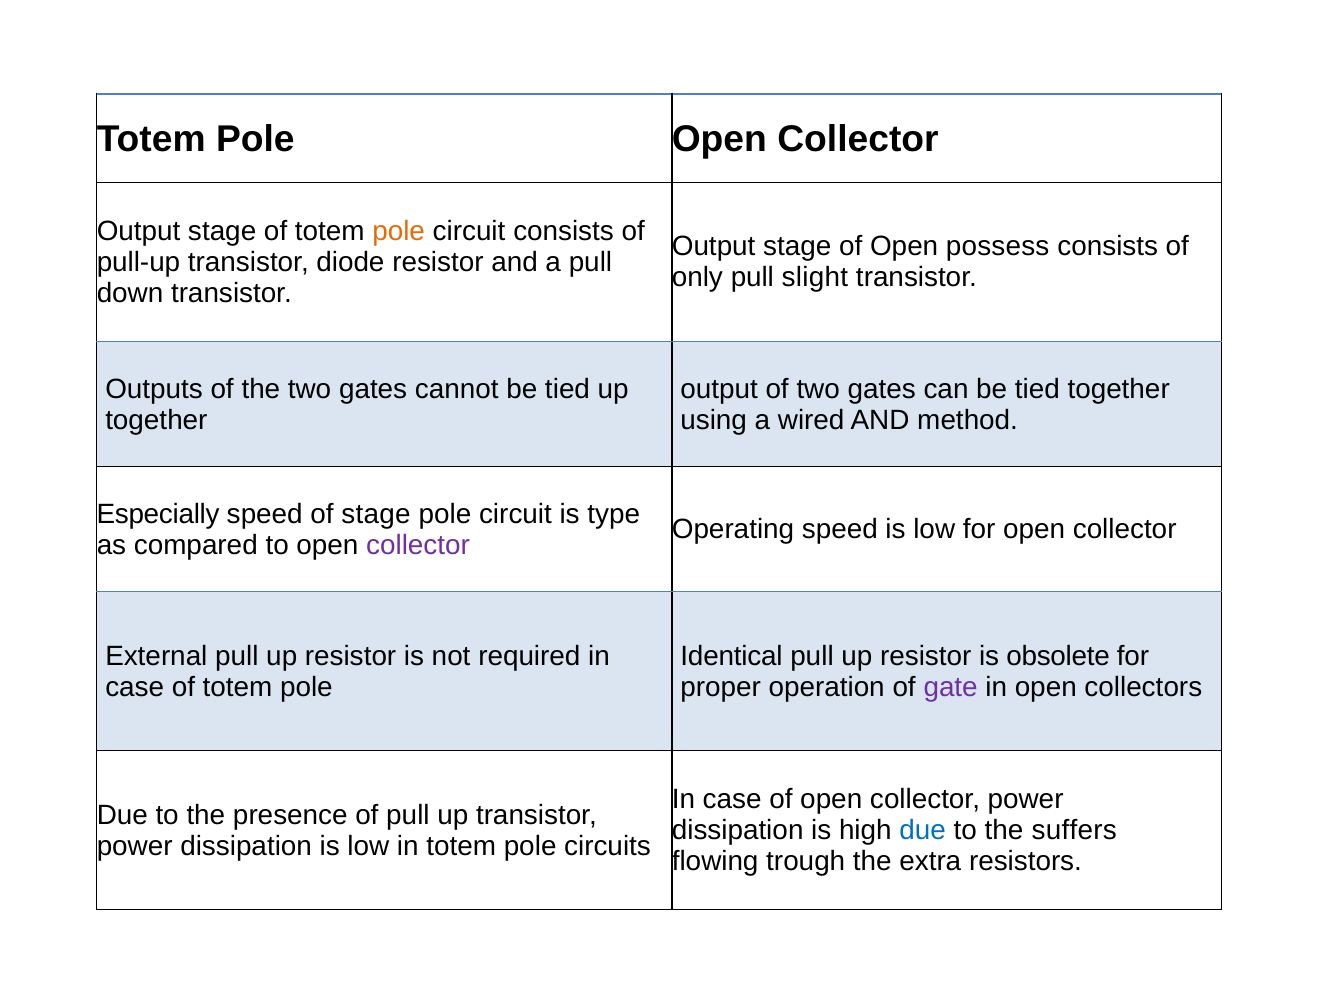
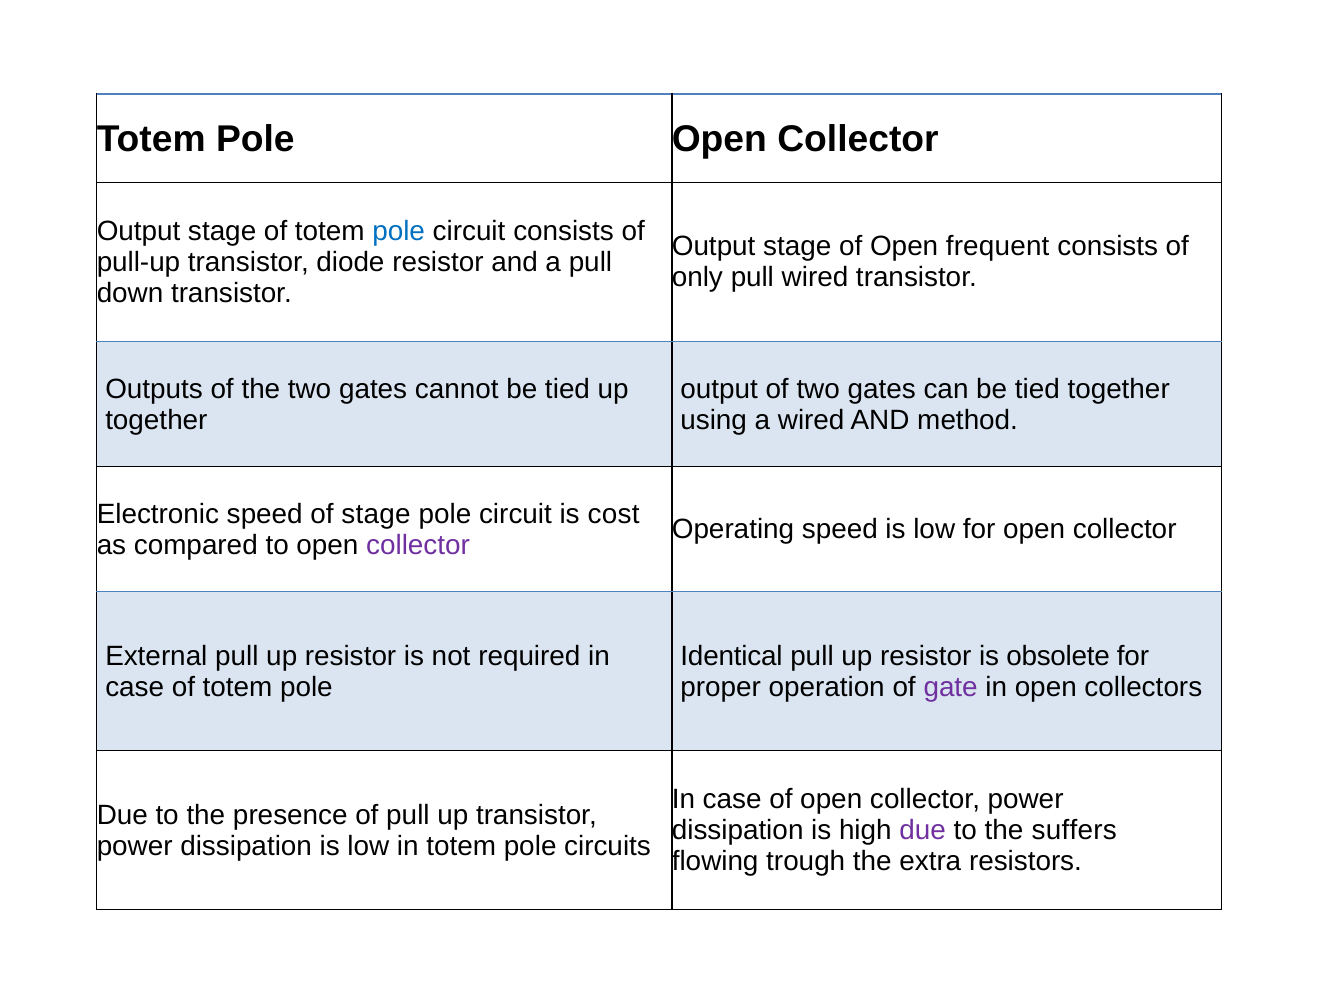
pole colour: orange -> blue (399, 231)
possess: possess -> frequent (998, 247)
pull slight: slight -> wired (815, 278)
Especially: Especially -> Electronic (158, 514)
type: type -> cost (614, 514)
due colour: blue -> purple (923, 831)
